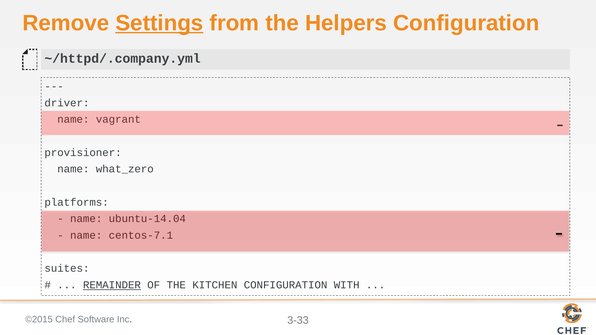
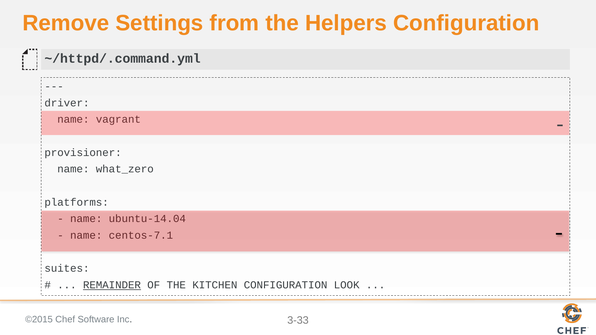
Settings underline: present -> none (159, 23)
~/httpd/.company.yml: ~/httpd/.company.yml -> ~/httpd/.command.yml (123, 59)
WITH: WITH -> LOOK (347, 285)
